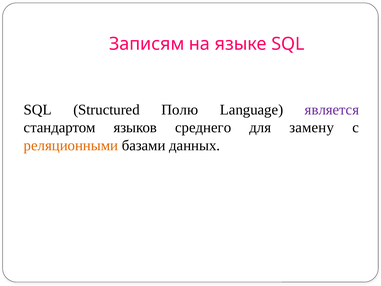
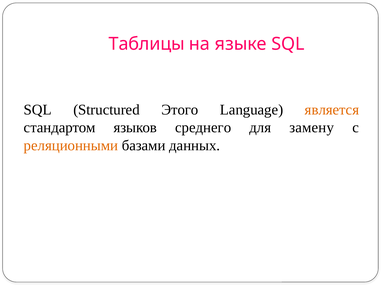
Записям: Записям -> Таблицы (147, 44)
Полю: Полю -> Этого (180, 110)
является colour: purple -> orange (332, 110)
